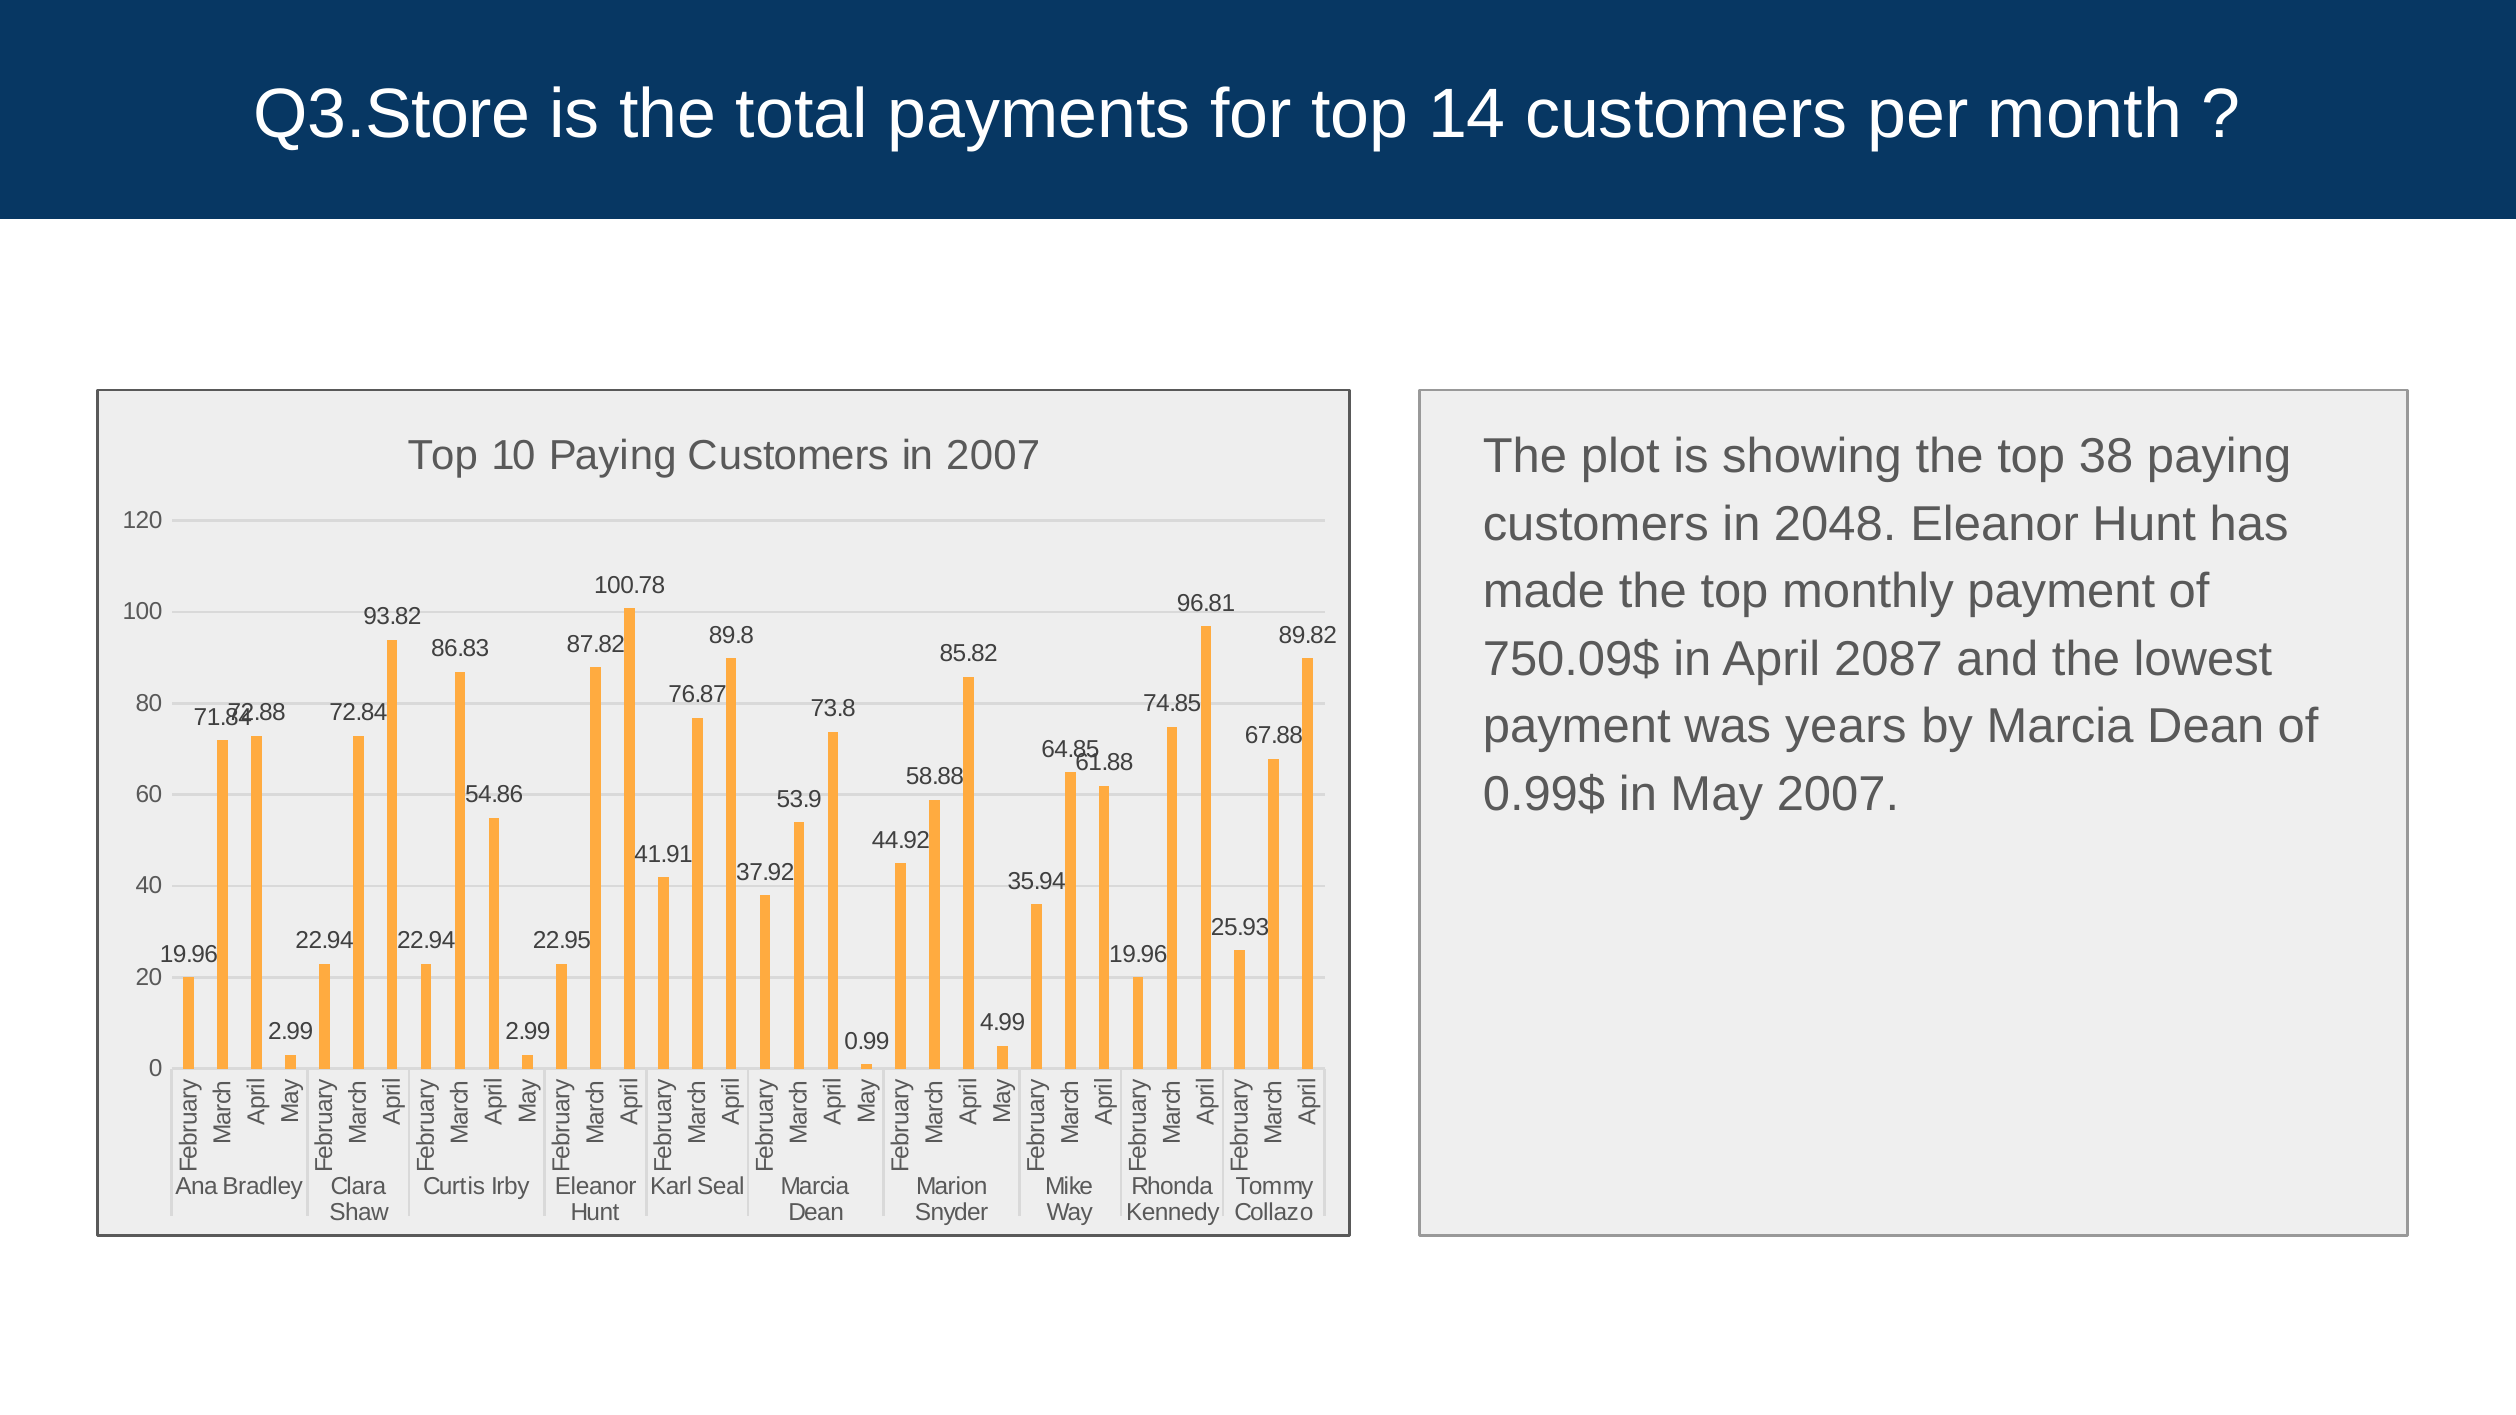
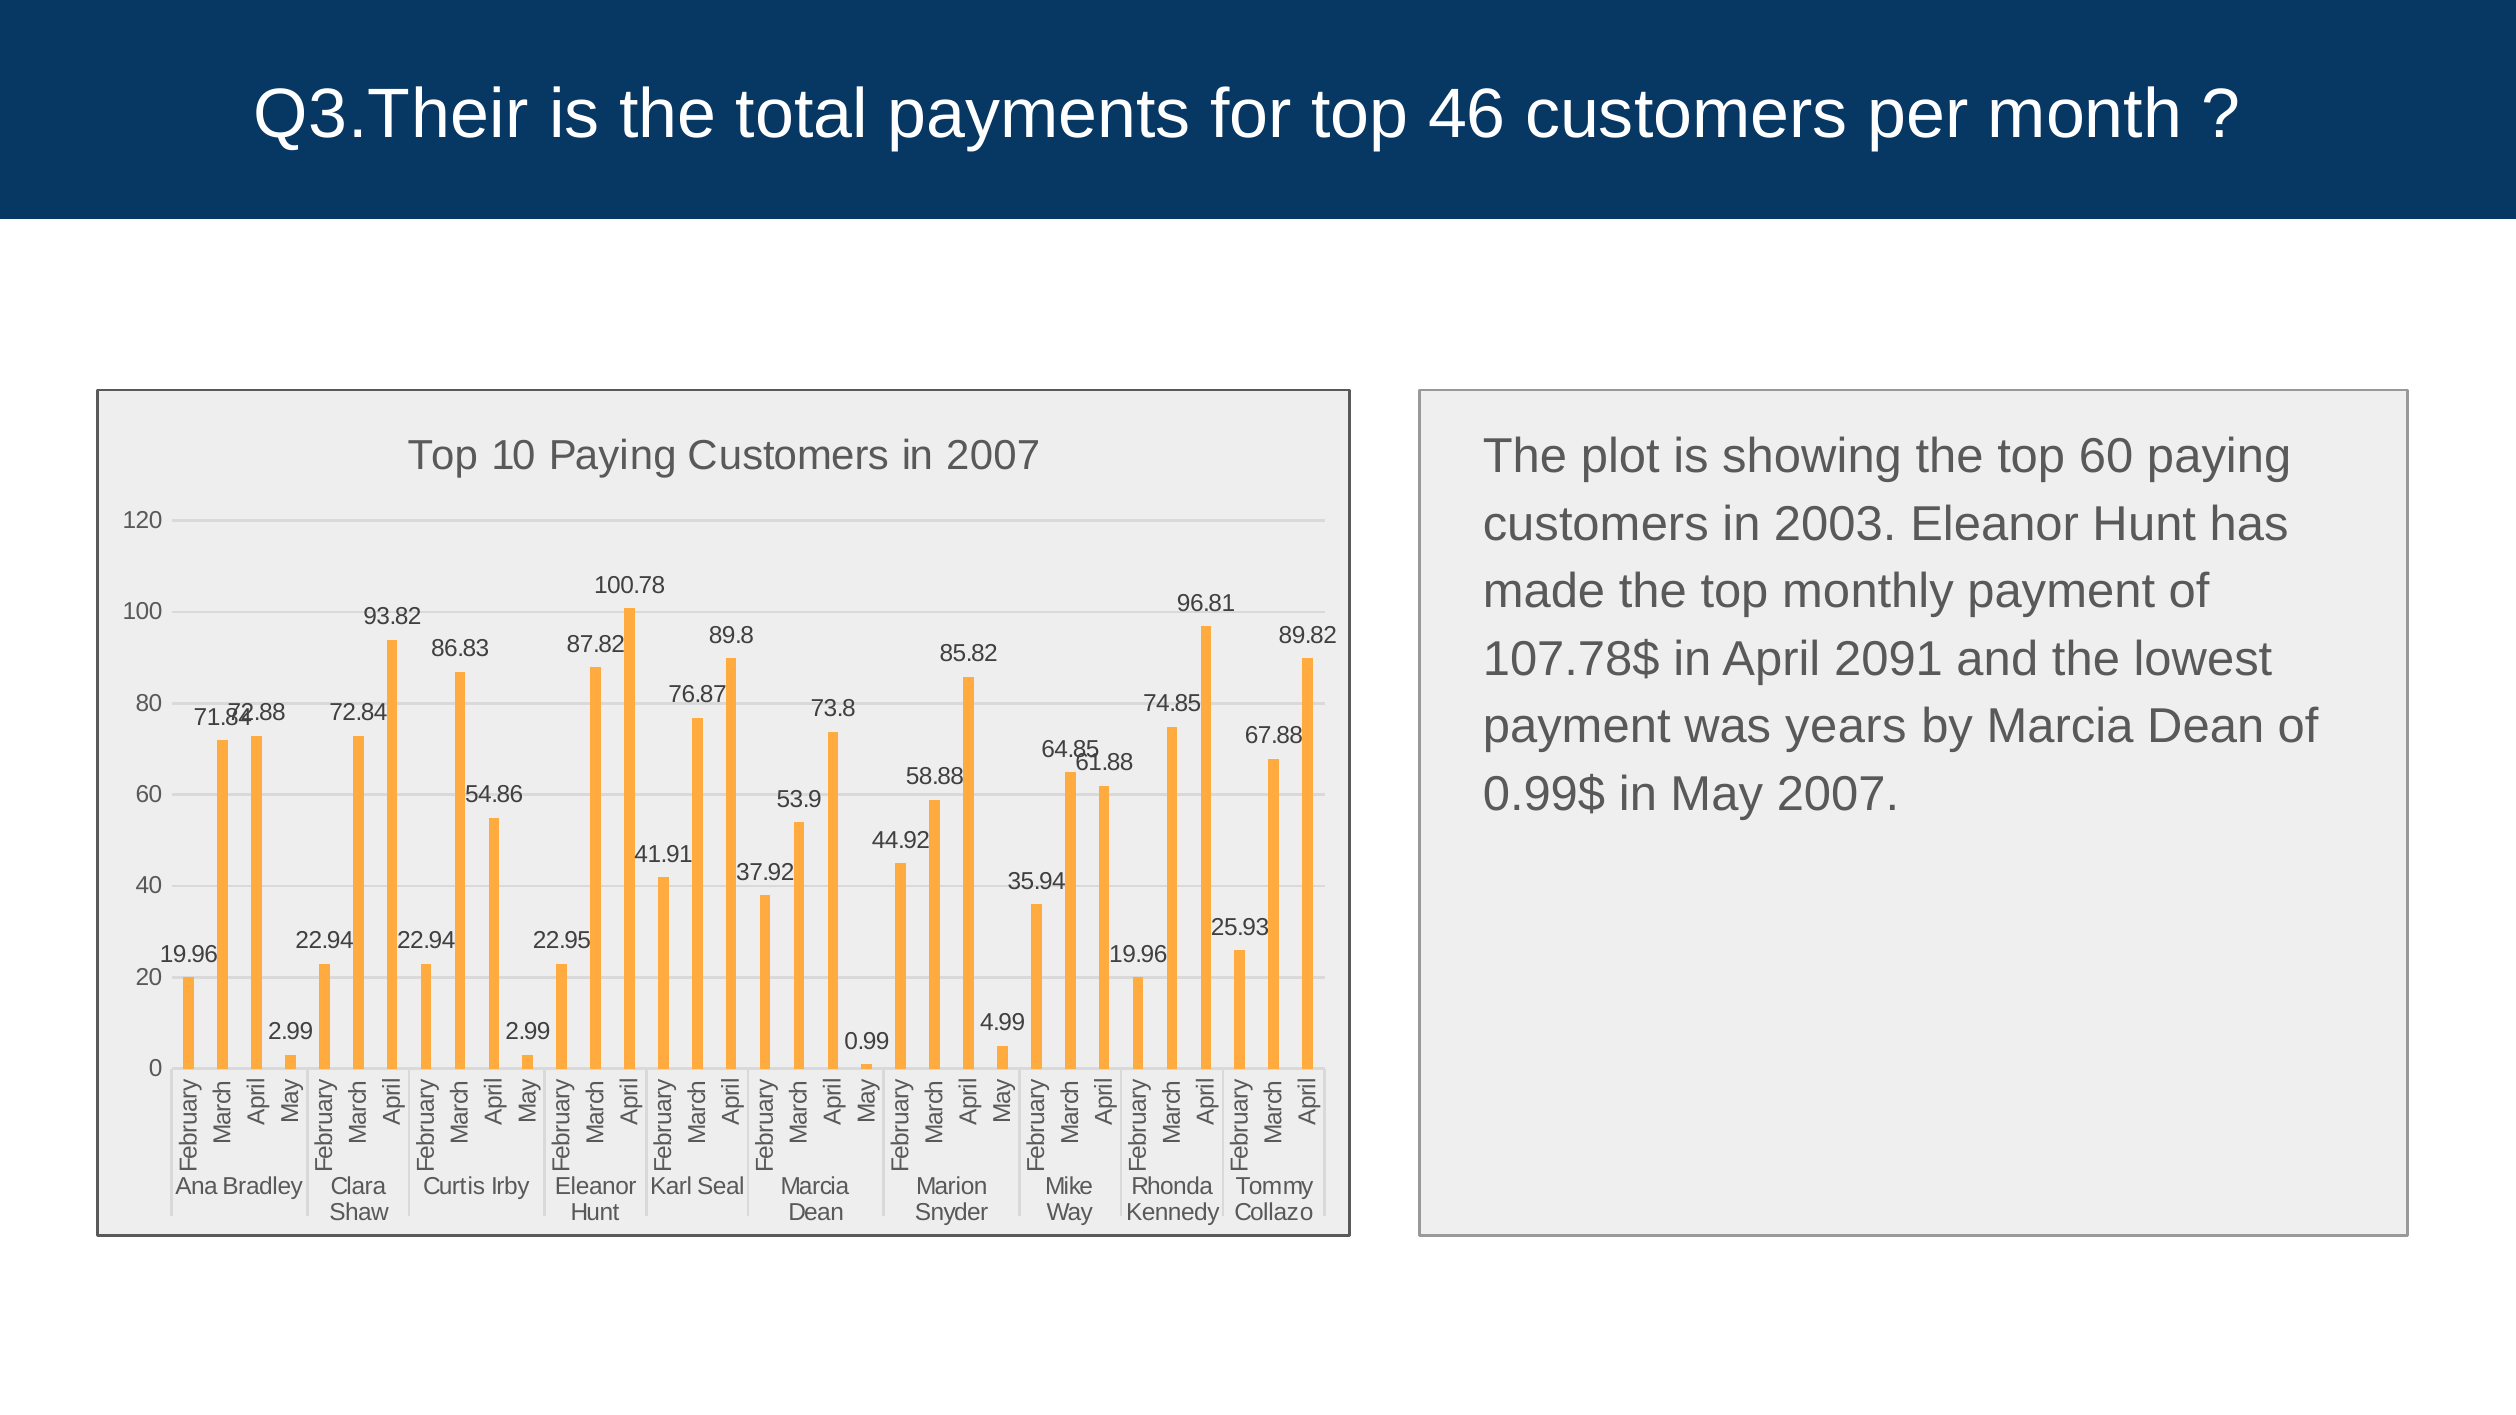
Q3.Store: Q3.Store -> Q3.Their (392, 114)
14: 14 -> 46 (1467, 114)
top 38: 38 -> 60 (2106, 457)
2048: 2048 -> 2003 (1835, 524)
750.09$: 750.09$ -> 107.78$ (1571, 659)
2087: 2087 -> 2091 (1889, 659)
